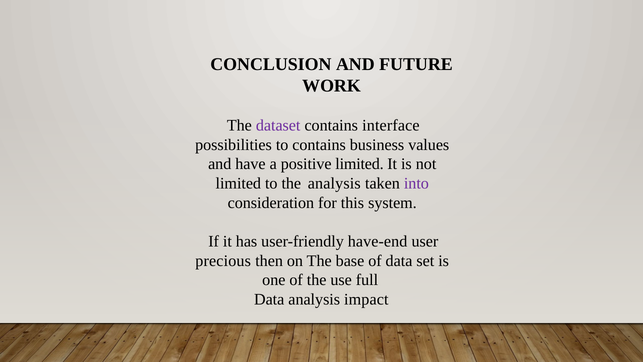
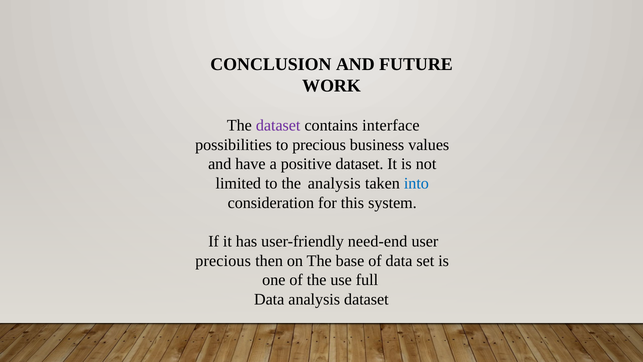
to contains: contains -> precious (319, 145)
positive limited: limited -> dataset (360, 164)
into colour: purple -> blue (416, 183)
have-end: have-end -> need-end (378, 241)
analysis impact: impact -> dataset (366, 299)
